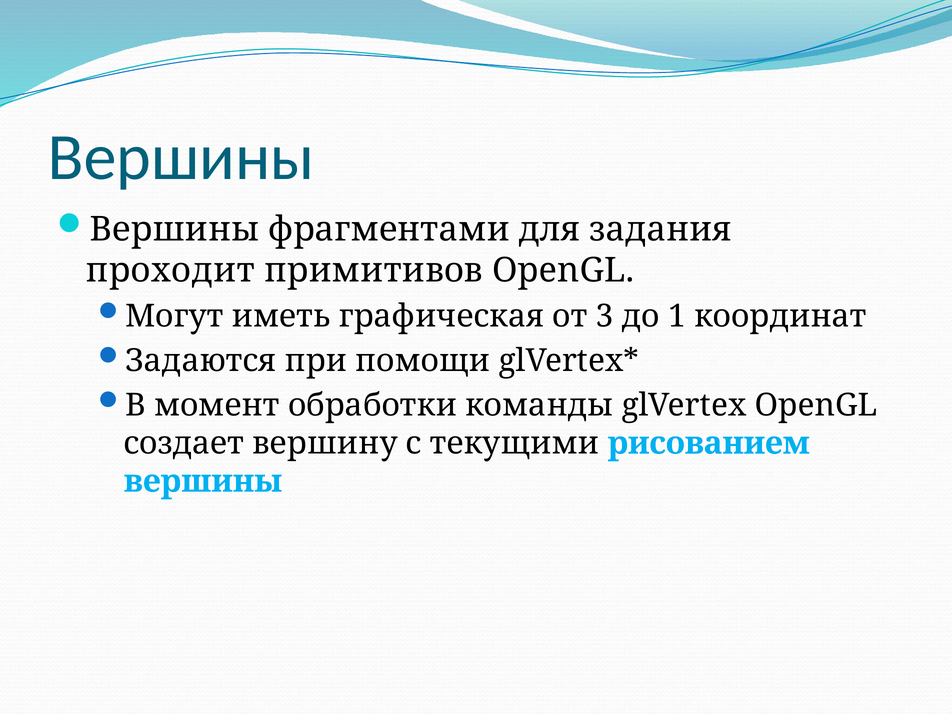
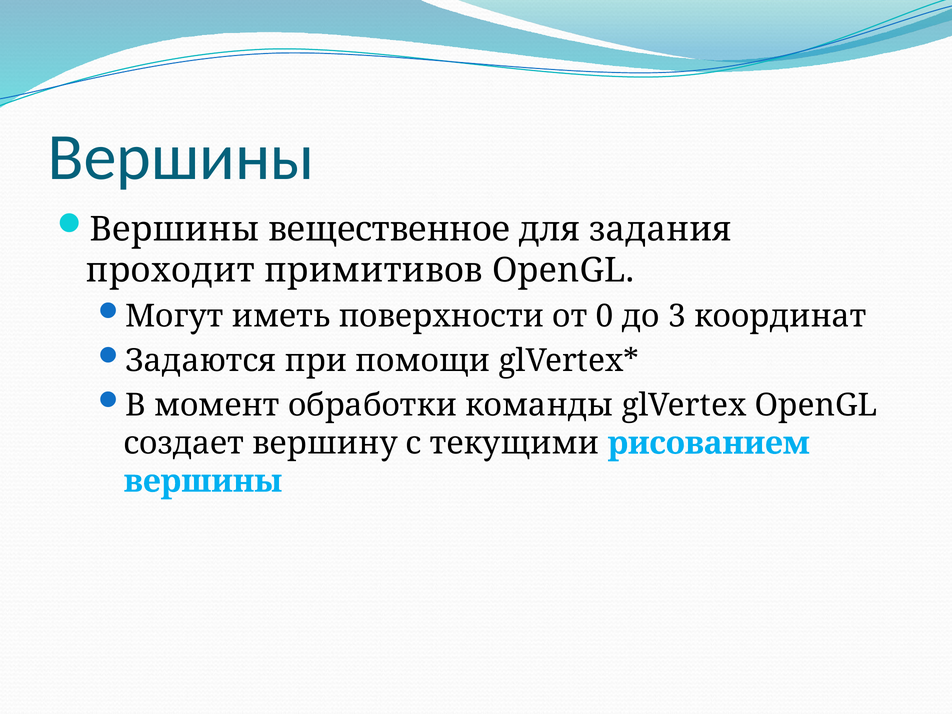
фрагментами: фрагментами -> вещественное (389, 229)
графическая: графическая -> поверхности (441, 316)
3: 3 -> 0 (605, 316)
1: 1 -> 3 (677, 316)
